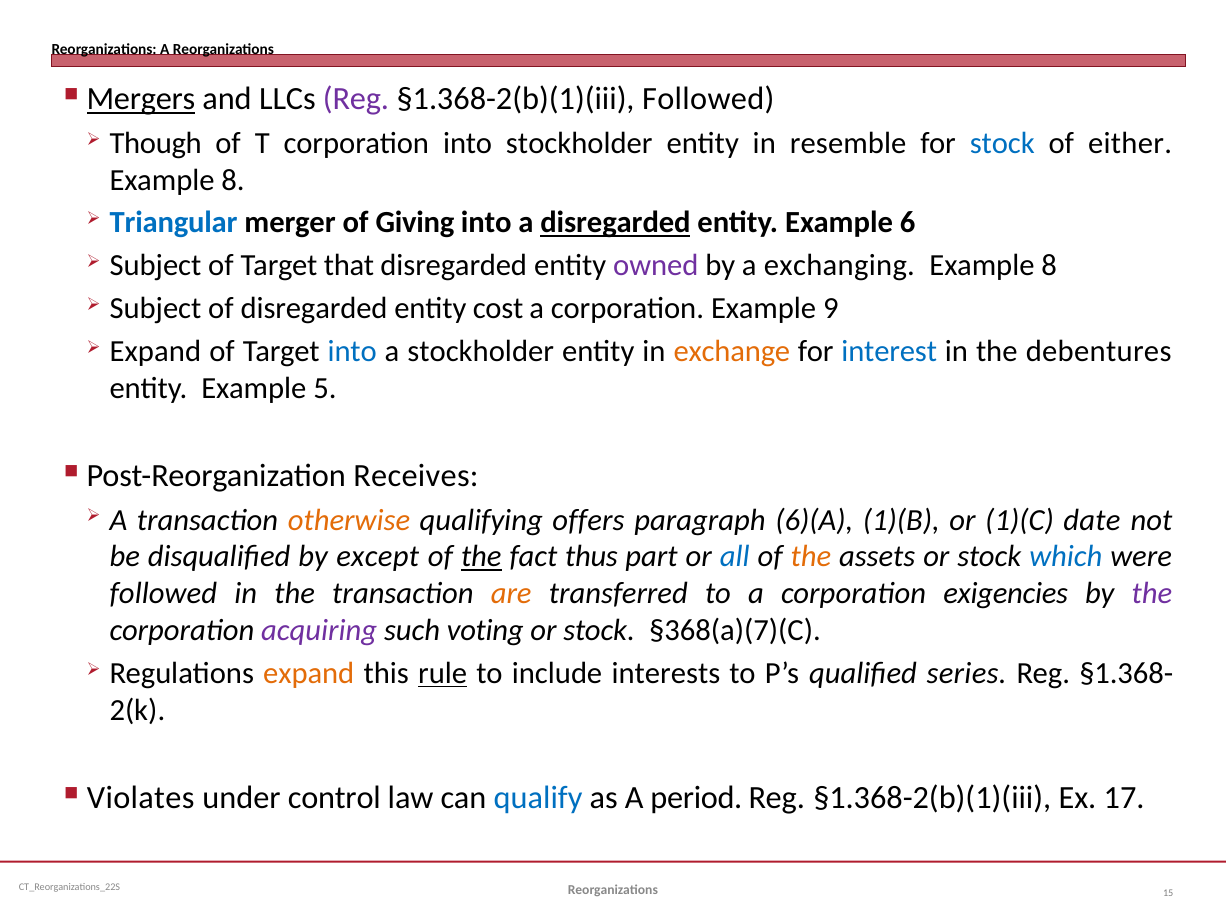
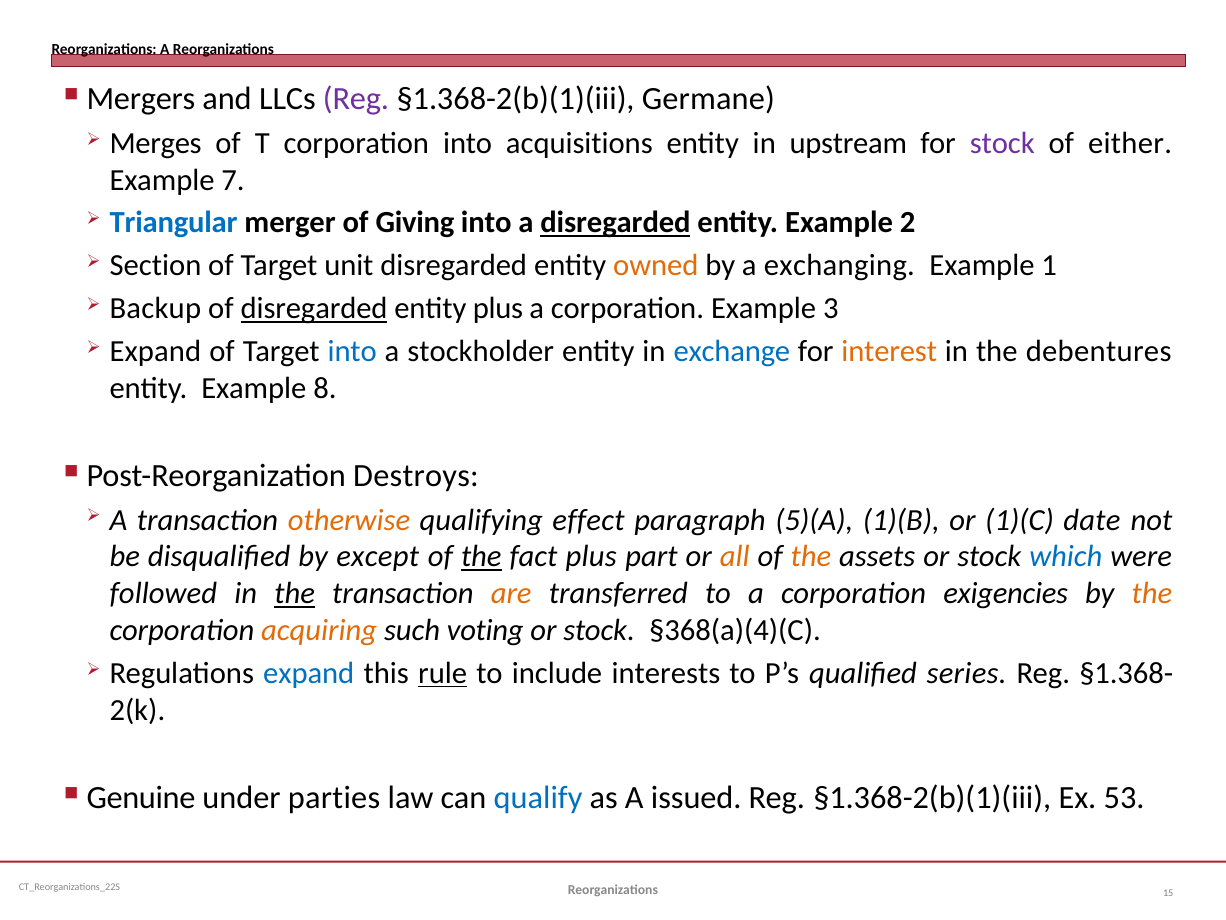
Mergers underline: present -> none (141, 99)
§1.368-2(b)(1)(iii Followed: Followed -> Germane (708, 99)
Though: Though -> Merges (156, 143)
into stockholder: stockholder -> acquisitions (579, 143)
resemble: resemble -> upstream (848, 143)
stock colour: blue -> purple (1002, 143)
8: 8 -> 7 (233, 180)
6: 6 -> 2 (908, 223)
Subject: Subject -> Section (155, 266)
that: that -> unit (349, 266)
owned colour: purple -> orange (656, 266)
8: 8 -> 1 (1049, 266)
Subject: Subject -> Backup (155, 309)
disregarded underline: none -> present (314, 309)
entity cost: cost -> plus (498, 309)
9: 9 -> 3 (831, 309)
exchange colour: orange -> blue (732, 351)
interest colour: blue -> orange (889, 351)
5: 5 -> 8 (325, 388)
Receives: Receives -> Destroys (416, 476)
offers: offers -> effect (588, 520)
6)(A: 6)(A -> 5)(A (814, 520)
fact thus: thus -> plus (591, 556)
all colour: blue -> orange (735, 556)
the underline: none -> present (295, 593)
the colour: purple -> orange (1152, 593)
acquiring colour: purple -> orange (319, 630)
§368(a)(7)(C: §368(a)(7)(C -> §368(a)(4)(C (735, 630)
expand colour: orange -> blue (309, 673)
Violates: Violates -> Genuine (141, 797)
control: control -> parties (334, 797)
period: period -> issued (696, 797)
17: 17 -> 53 (1124, 797)
